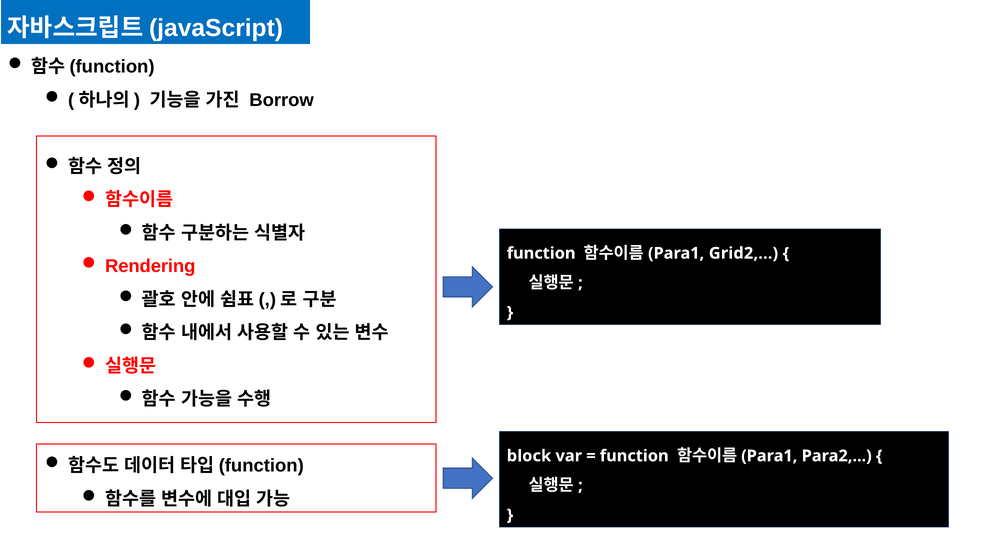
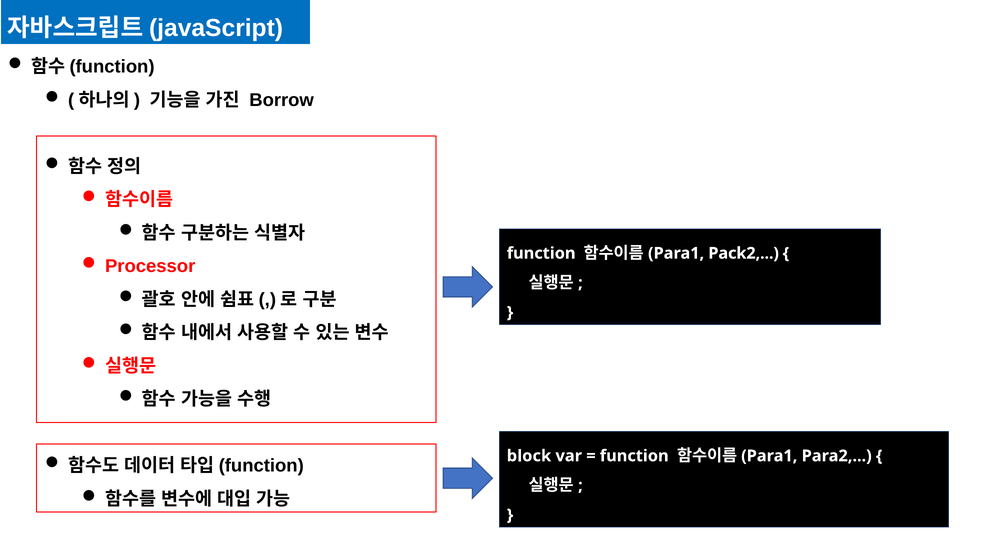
Grid2: Grid2 -> Pack2 (744, 253)
Rendering: Rendering -> Processor (150, 266)
